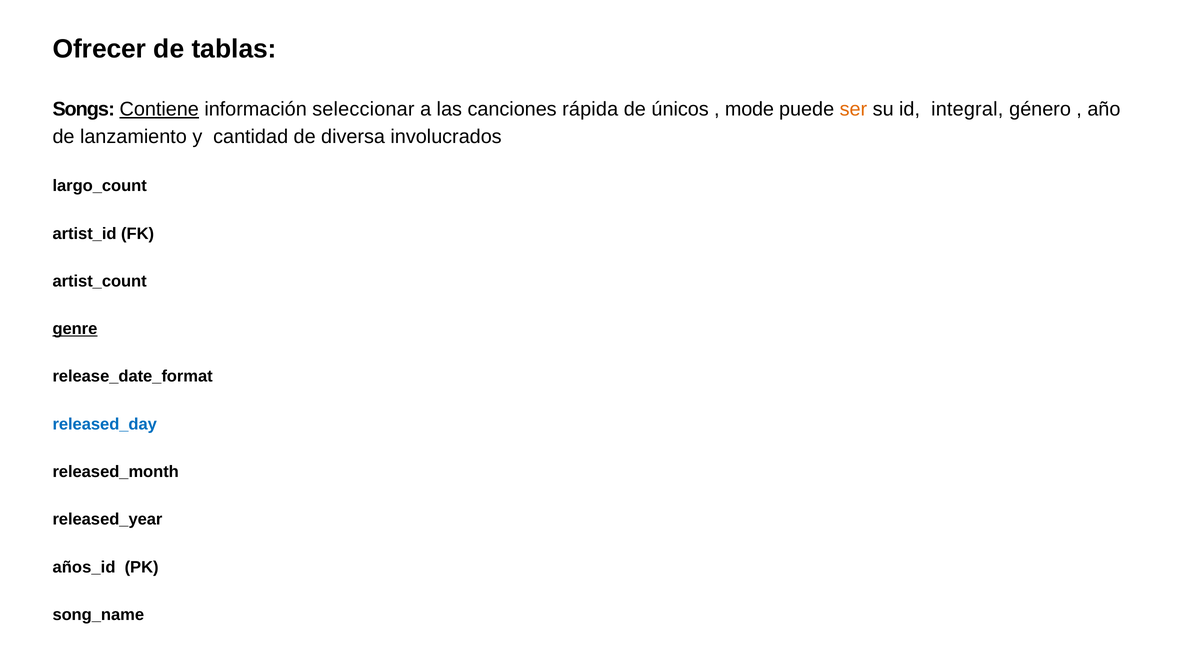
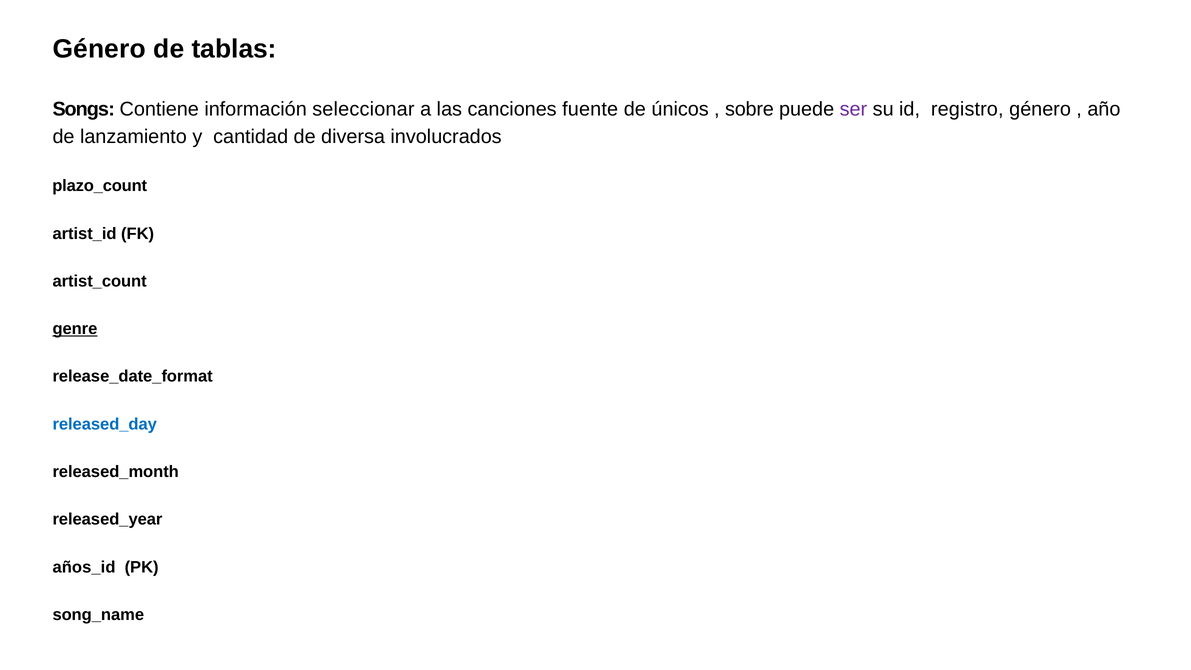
Ofrecer: Ofrecer -> Género (99, 49)
Contiene underline: present -> none (159, 109)
rápida: rápida -> fuente (590, 109)
mode: mode -> sobre (749, 109)
ser colour: orange -> purple (853, 109)
integral: integral -> registro (967, 109)
largo_count: largo_count -> plazo_count (100, 186)
